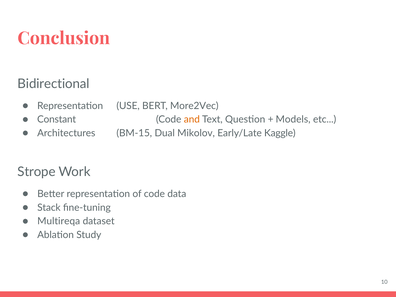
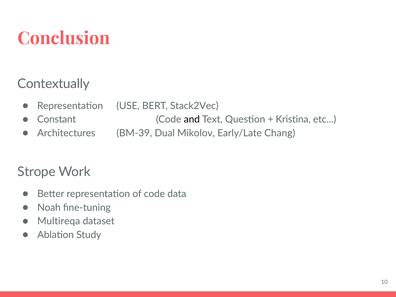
Bidirectional: Bidirectional -> Contextually (54, 84)
More2Vec: More2Vec -> Stack2Vec (194, 106)
and colour: orange -> black (192, 119)
Models: Models -> Kristina (293, 119)
BM-15: BM-15 -> BM-39 (134, 133)
Kaggle: Kaggle -> Chang (280, 133)
Stack: Stack -> Noah (49, 207)
